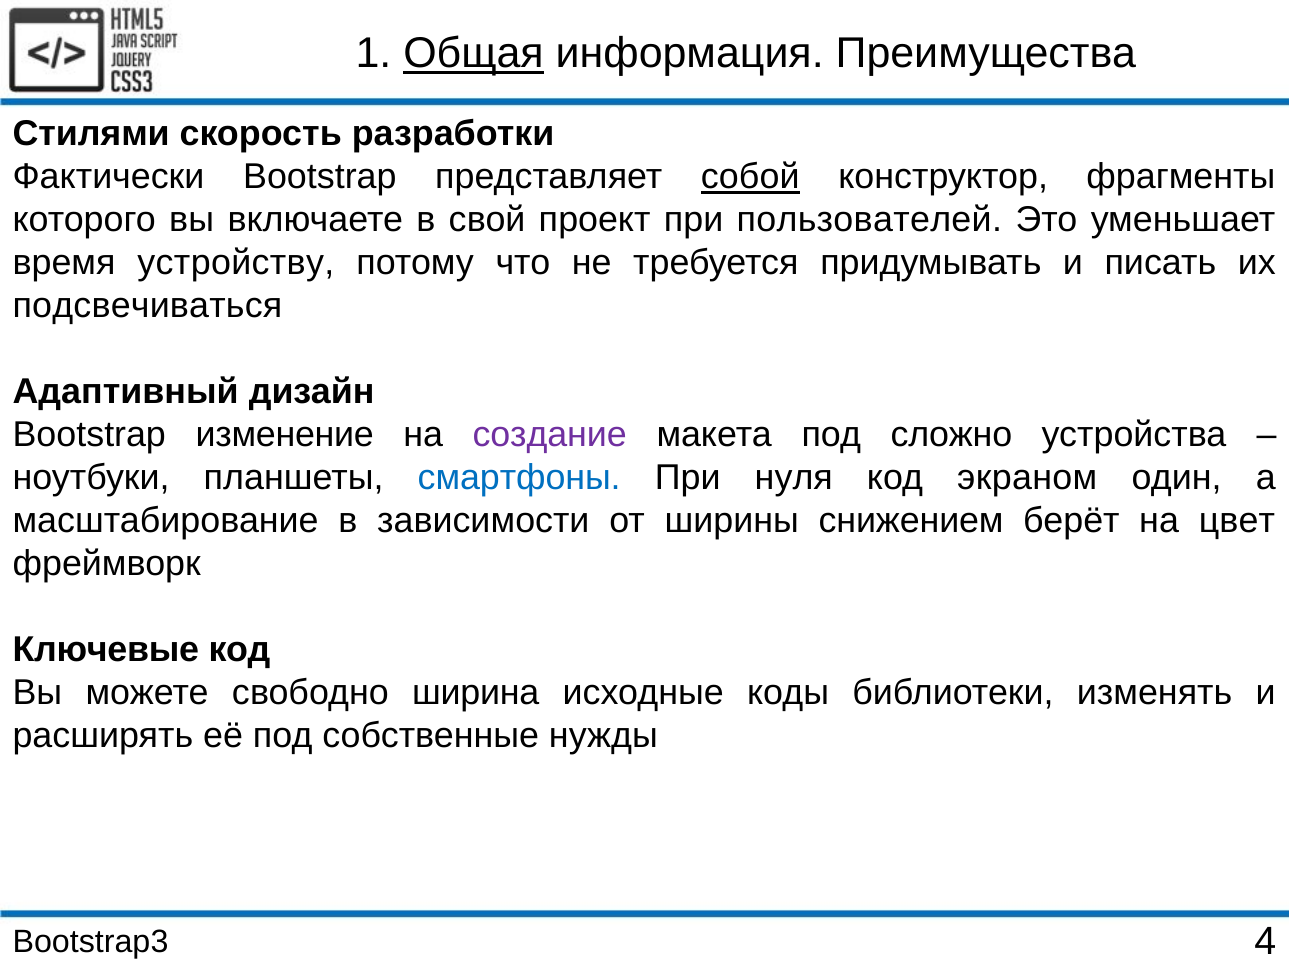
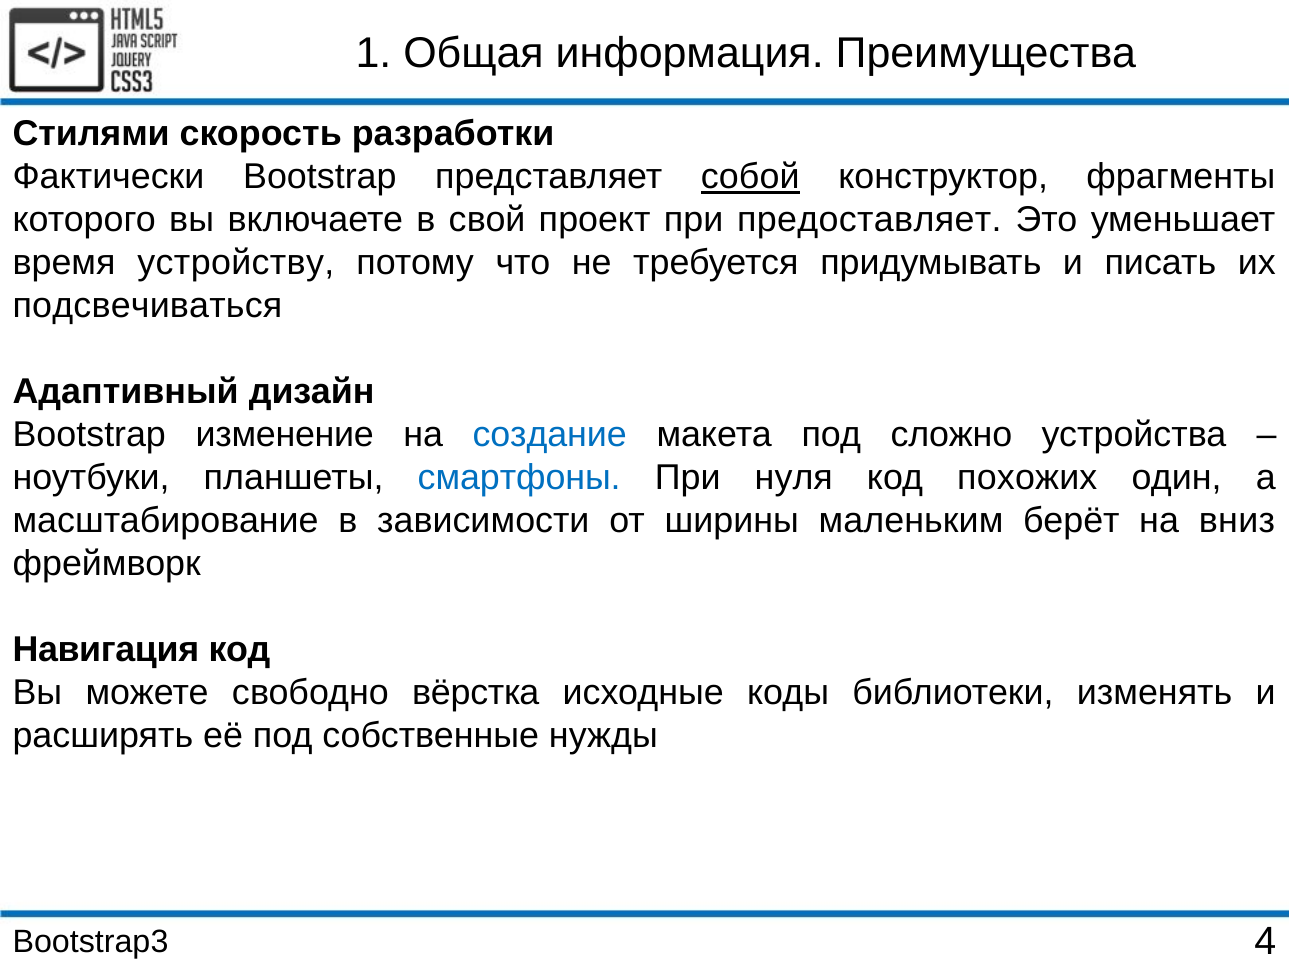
Общая underline: present -> none (474, 54)
пользователей: пользователей -> предоставляет (869, 220)
создание colour: purple -> blue (550, 435)
экраном: экраном -> похожих (1027, 478)
снижением: снижением -> маленьким (911, 521)
цвет: цвет -> вниз (1237, 521)
Ключевые: Ключевые -> Навигация (106, 650)
ширина: ширина -> вёрстка (476, 693)
